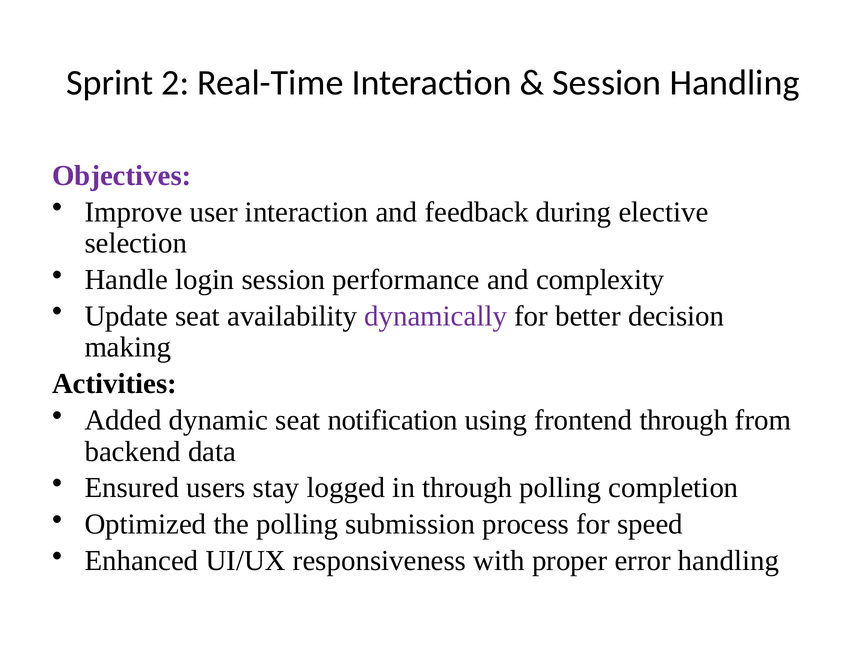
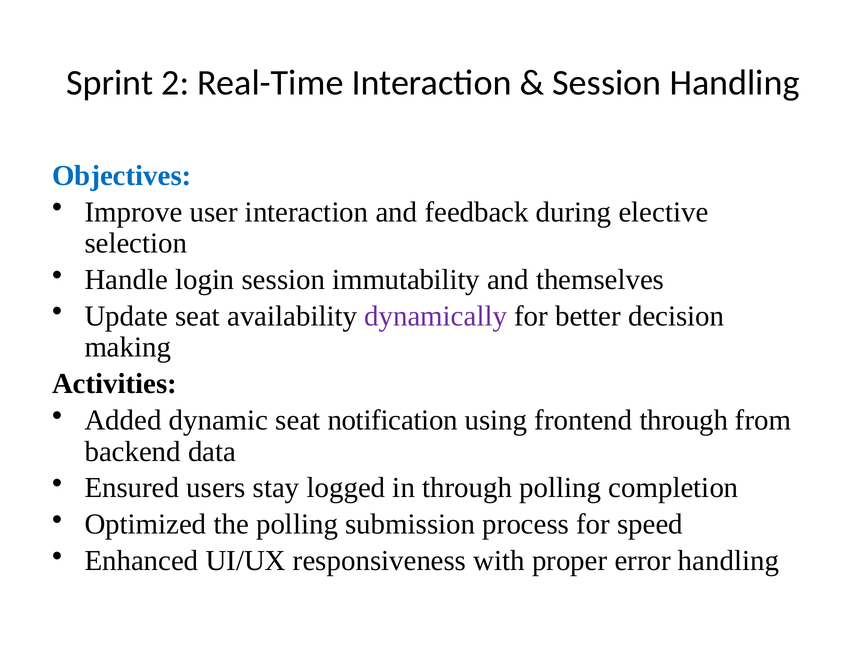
Objectives colour: purple -> blue (122, 175)
performance: performance -> immutability (406, 279)
complexity: complexity -> themselves (600, 279)
